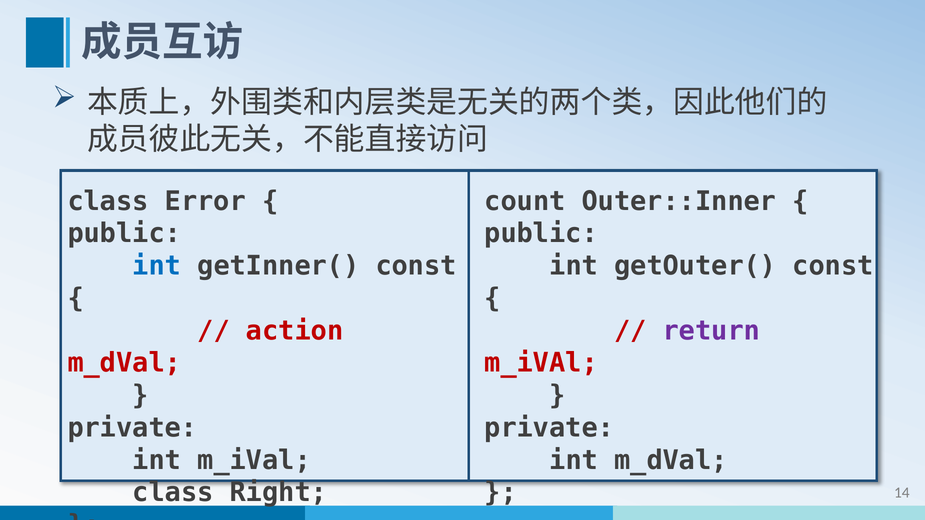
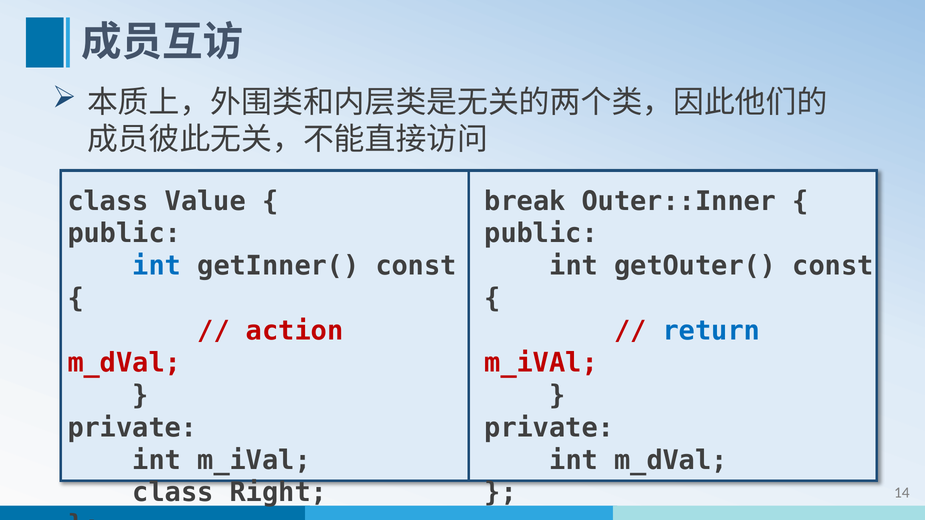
Error: Error -> Value (205, 201)
count: count -> break (525, 201)
return colour: purple -> blue (711, 331)
